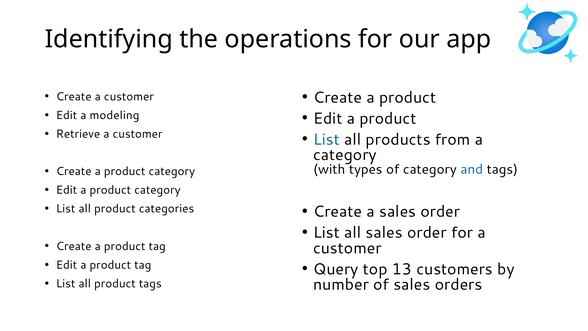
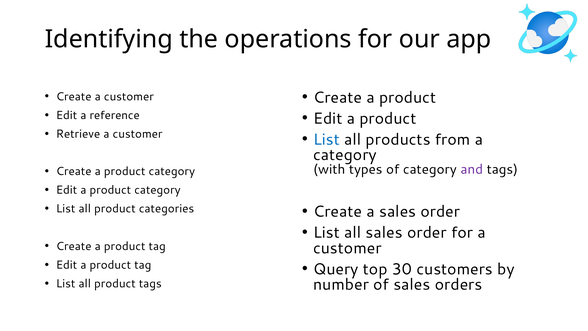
modeling: modeling -> reference (115, 115)
and colour: blue -> purple (472, 169)
13: 13 -> 30 (402, 269)
